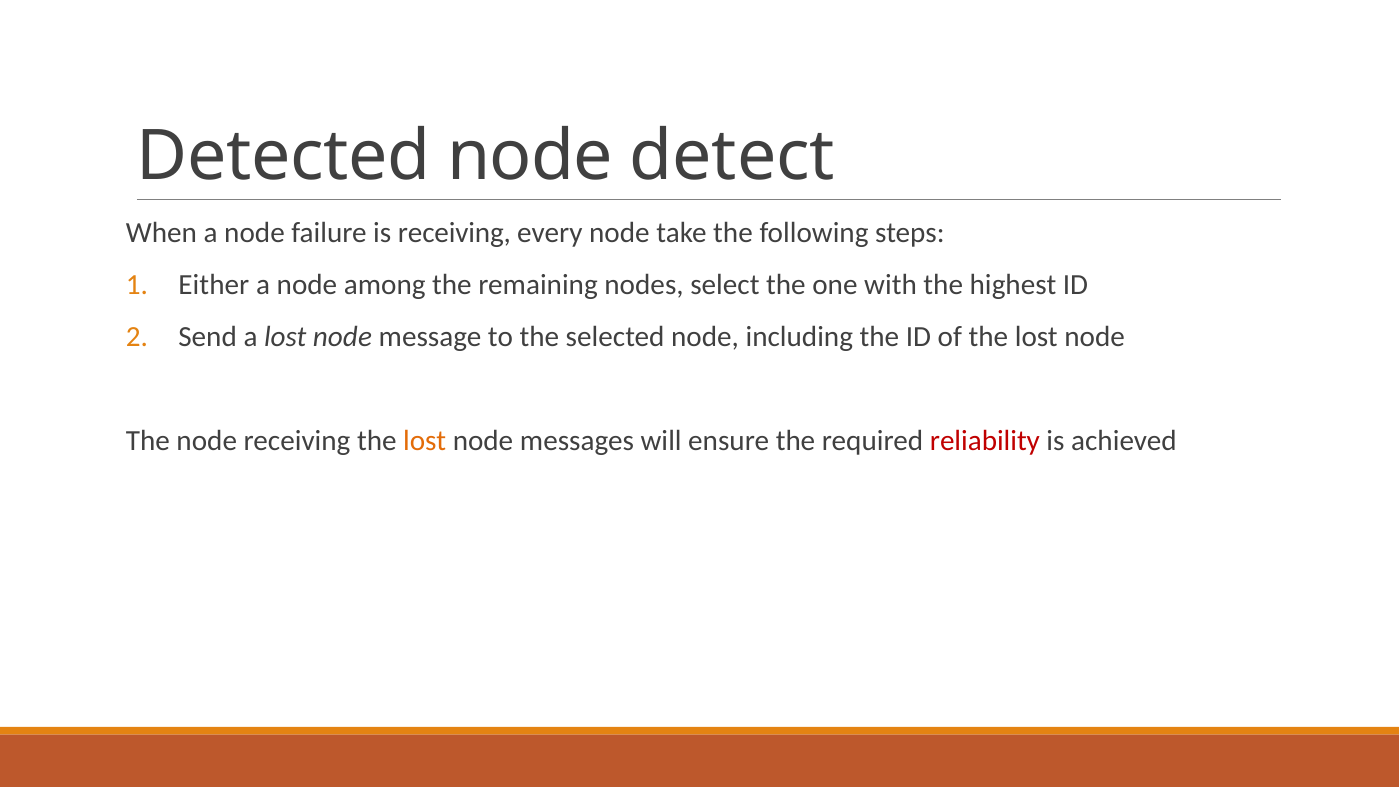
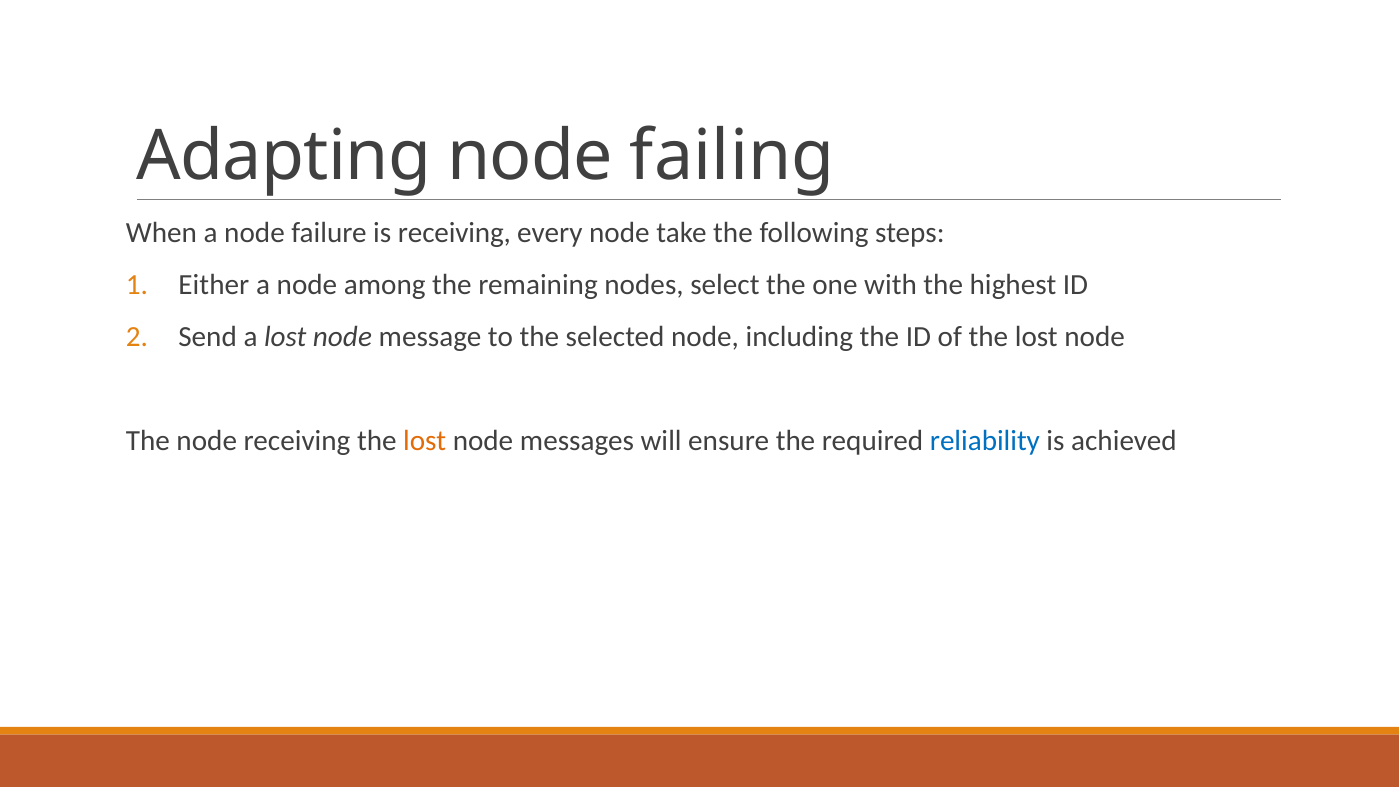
Detected: Detected -> Adapting (284, 157)
detect: detect -> failing (732, 157)
reliability colour: red -> blue (985, 440)
